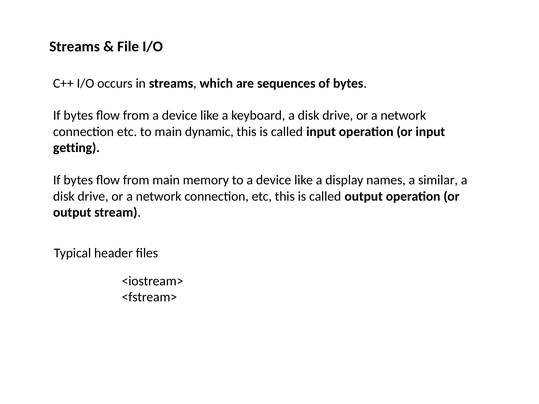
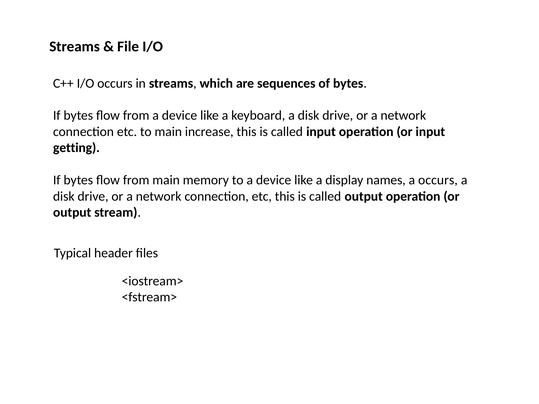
dynamic: dynamic -> increase (209, 132)
a similar: similar -> occurs (438, 180)
